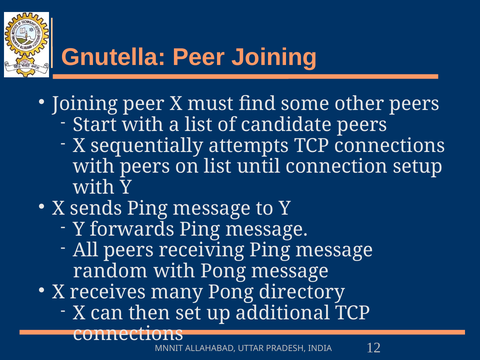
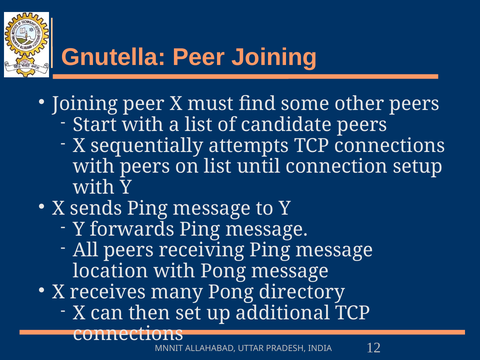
random: random -> location (110, 271)
